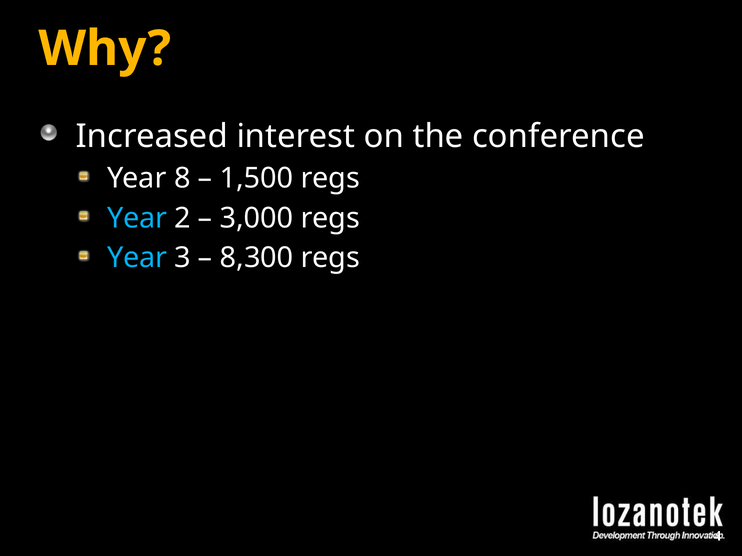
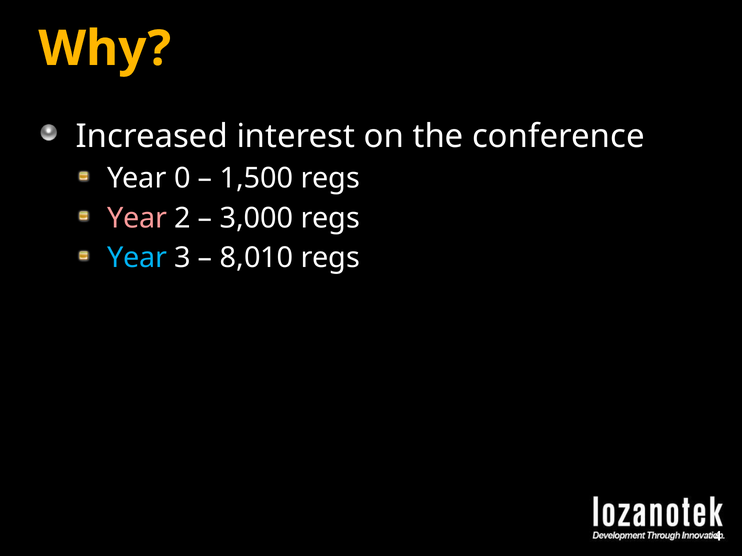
8: 8 -> 0 (182, 178)
Year colour: light blue -> pink (137, 218)
8,300: 8,300 -> 8,010 (257, 258)
